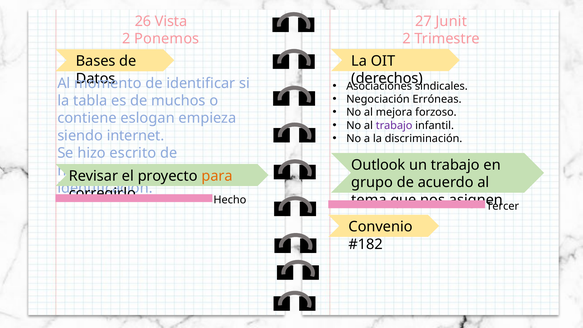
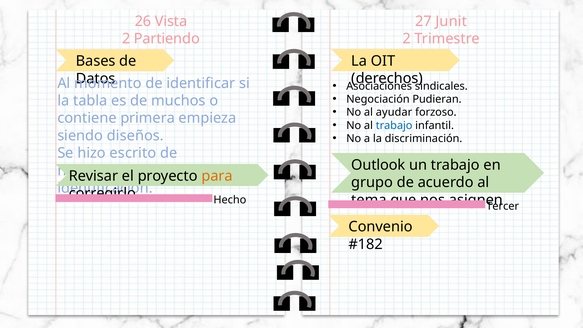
Ponemos: Ponemos -> Partiendo (167, 39)
Erróneas: Erróneas -> Pudieran (437, 99)
mejora: mejora -> ayudar (394, 112)
eslogan: eslogan -> primera (148, 118)
trabajo colour: purple -> blue (394, 125)
internet: internet -> diseños (135, 136)
